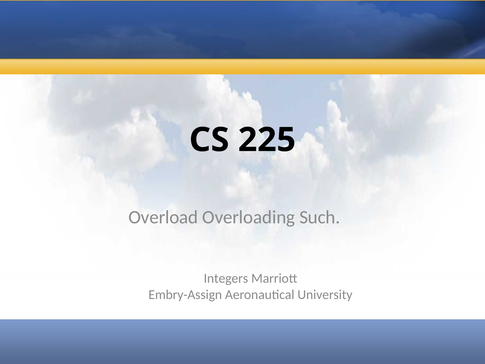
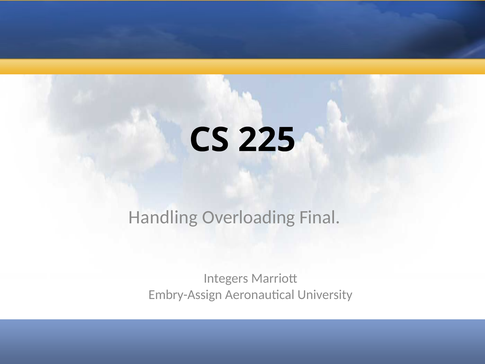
Overload: Overload -> Handling (163, 217)
Such: Such -> Final (320, 217)
